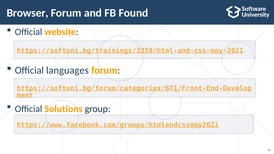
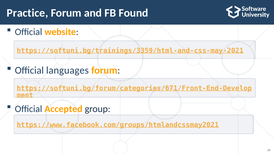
Browser: Browser -> Practice (27, 13)
Solutions: Solutions -> Accepted (63, 109)
